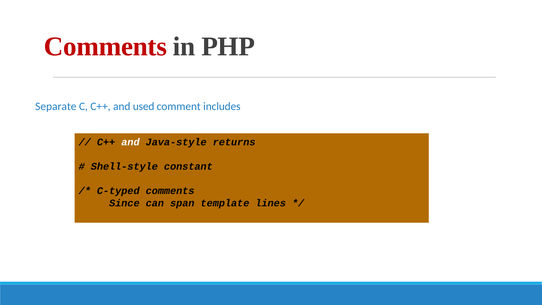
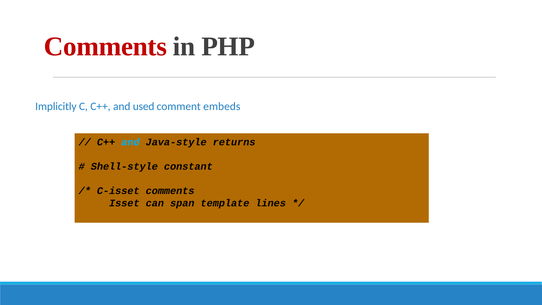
Separate: Separate -> Implicitly (56, 106)
includes: includes -> embeds (222, 106)
and colour: white -> light blue (130, 142)
C-typed: C-typed -> C-isset (118, 191)
Since: Since -> Isset (124, 203)
